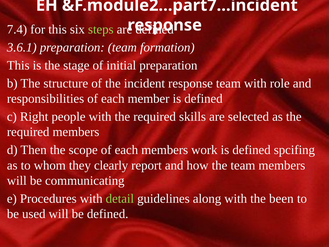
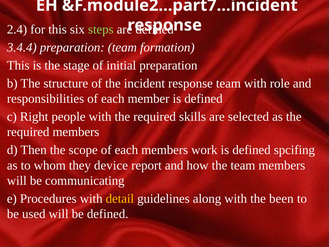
7.4: 7.4 -> 2.4 (17, 29)
3.6.1: 3.6.1 -> 3.4.4 (22, 47)
clearly: clearly -> device (111, 165)
detail colour: light green -> yellow (120, 198)
